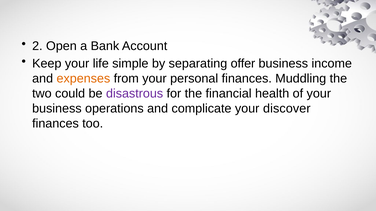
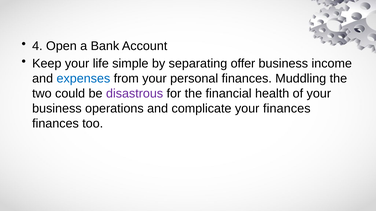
2: 2 -> 4 (37, 46)
expenses colour: orange -> blue (83, 79)
your discover: discover -> finances (287, 109)
